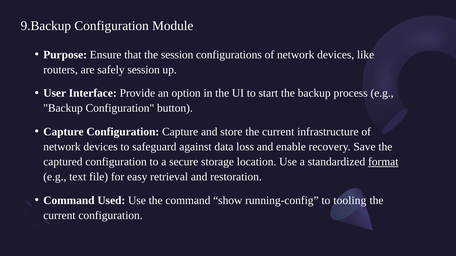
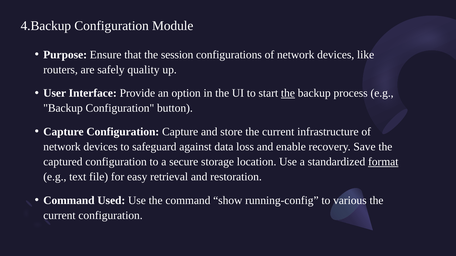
9.Backup: 9.Backup -> 4.Backup (46, 26)
safely session: session -> quality (143, 70)
the underline: none -> present (288, 93)
tooling: tooling -> various (350, 201)
